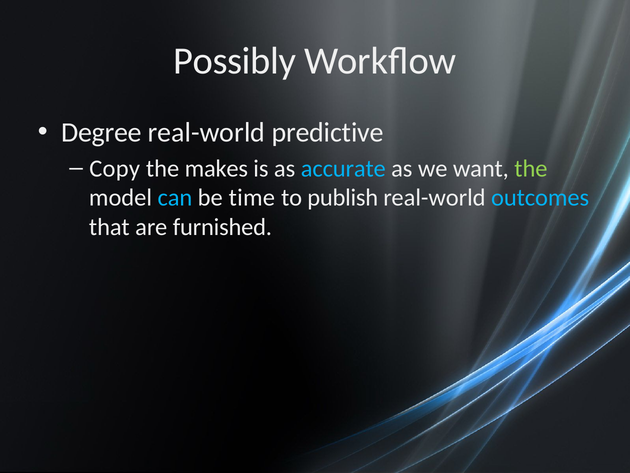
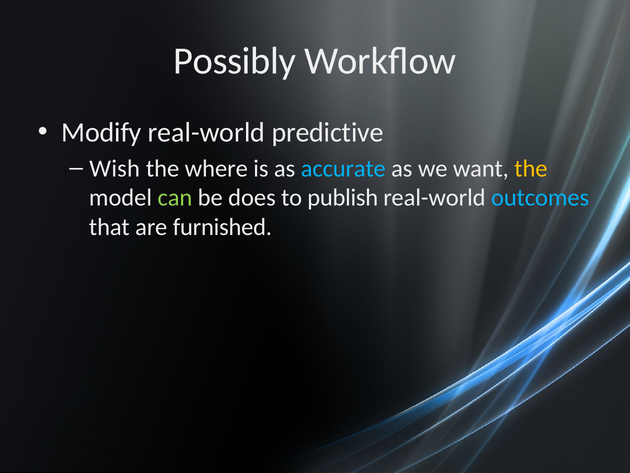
Degree: Degree -> Modify (102, 132)
Copy: Copy -> Wish (115, 168)
makes: makes -> where (216, 168)
the colour: light green -> yellow (531, 168)
can colour: light blue -> light green (175, 198)
time: time -> does (252, 198)
